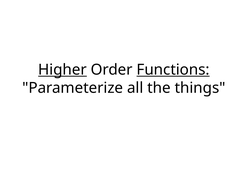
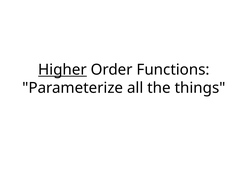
Functions underline: present -> none (173, 70)
